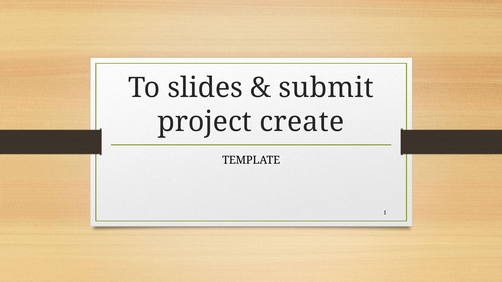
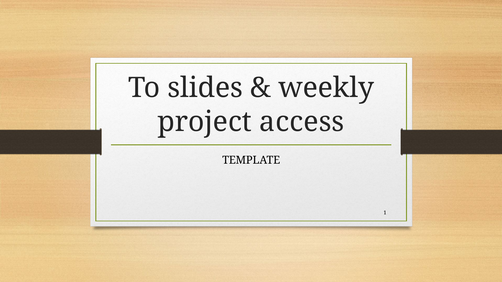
submit: submit -> weekly (326, 88)
create: create -> access (302, 122)
